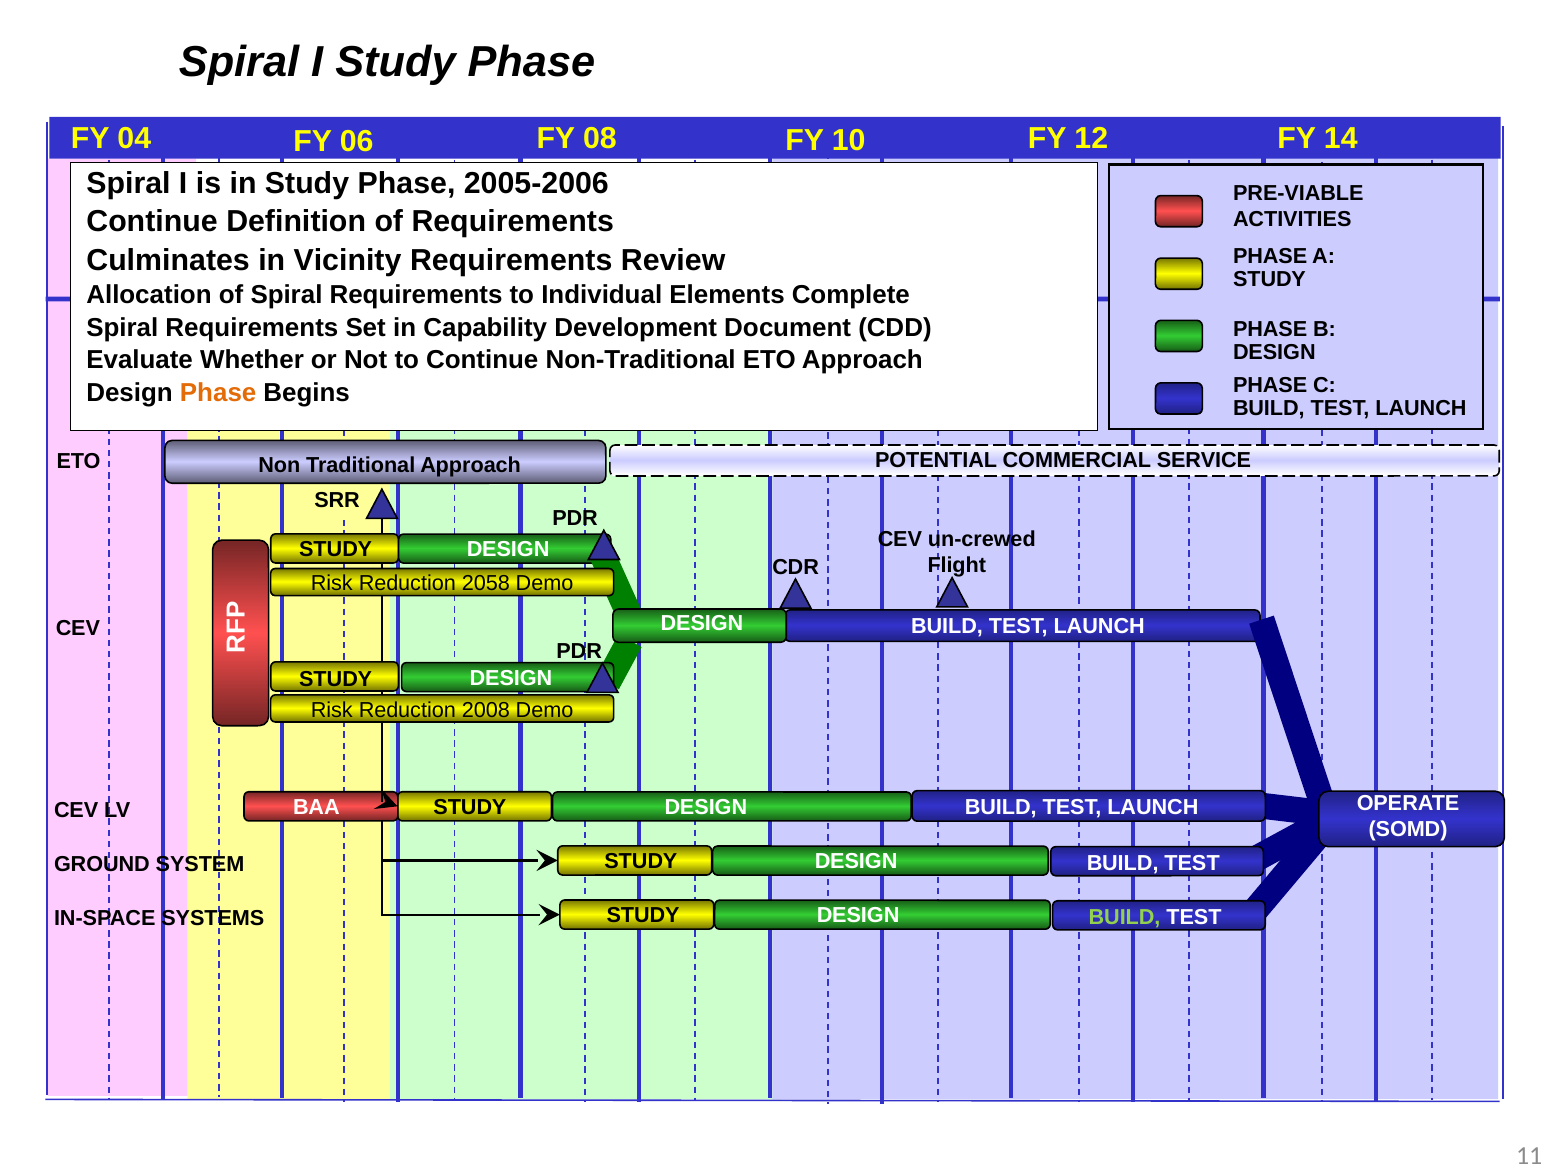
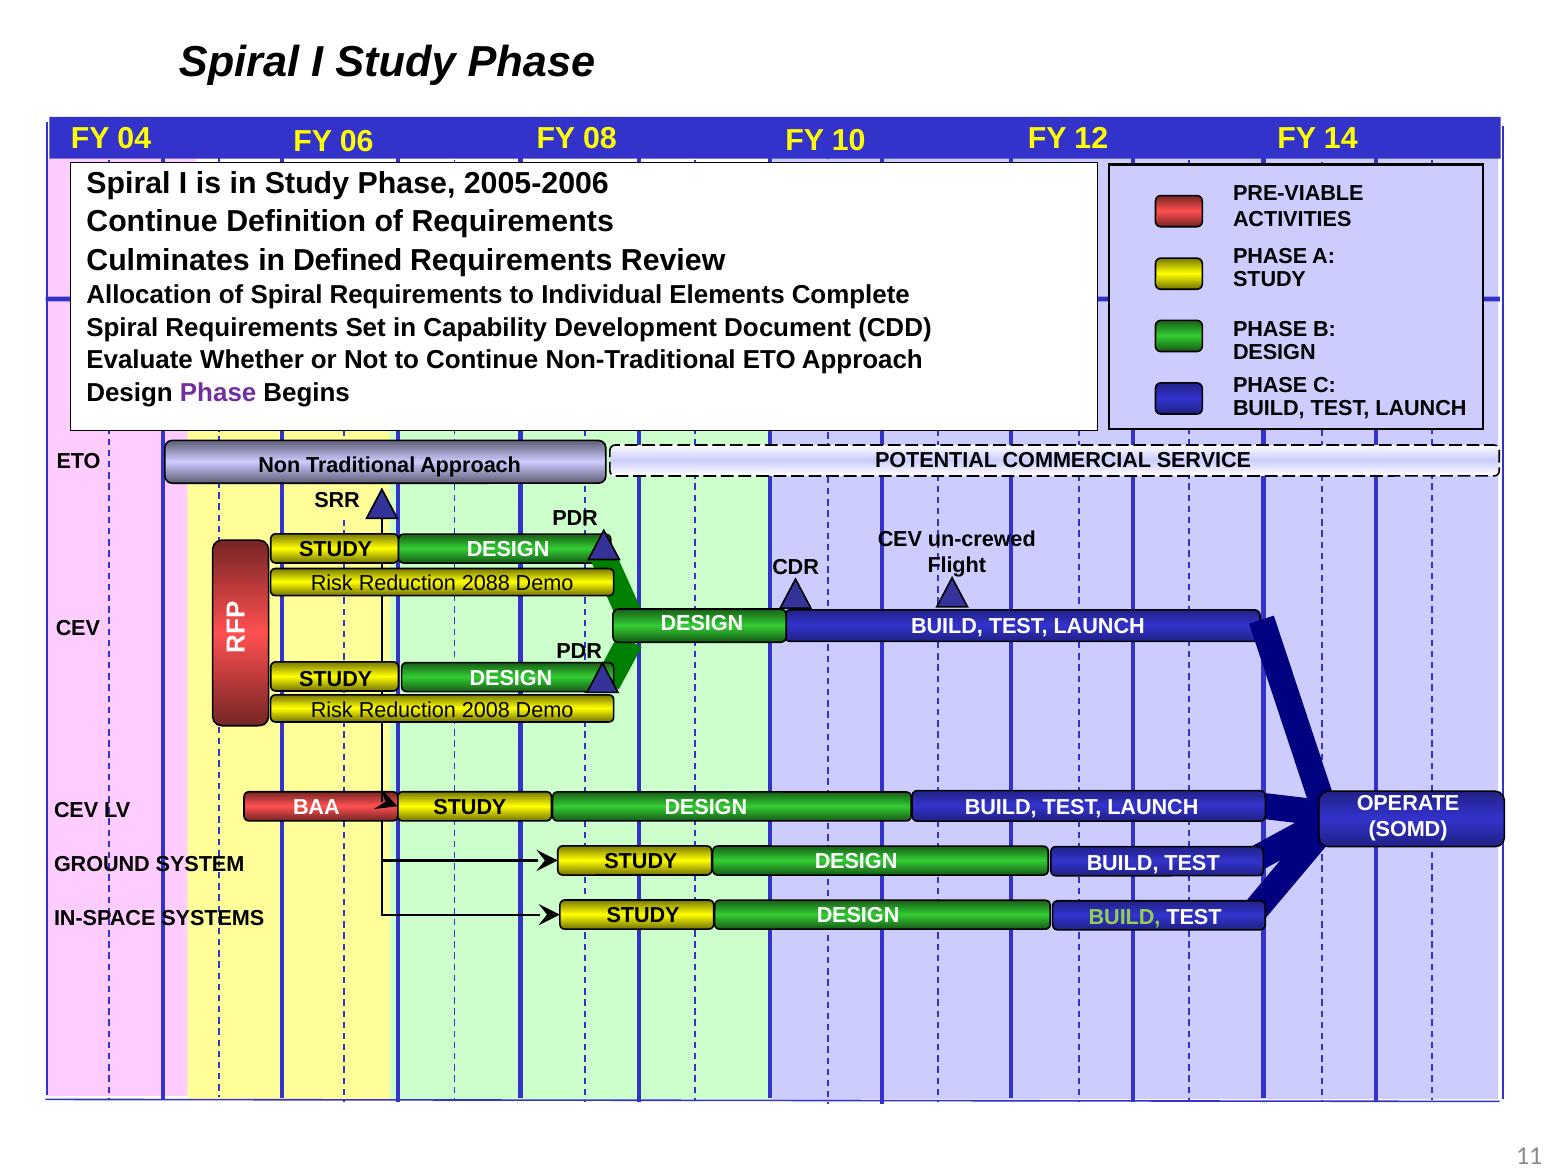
Vicinity: Vicinity -> Defined (348, 260)
Phase colour: orange -> purple (218, 393)
2058: 2058 -> 2088 (486, 583)
